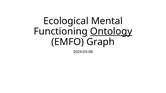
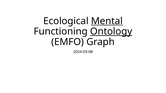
Mental underline: none -> present (107, 21)
